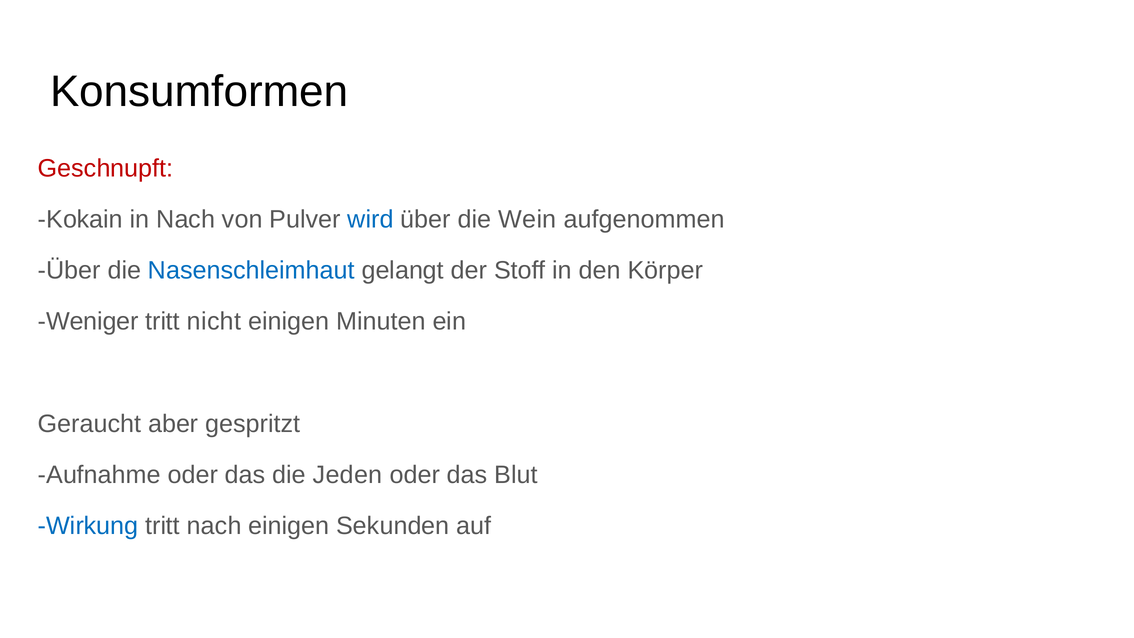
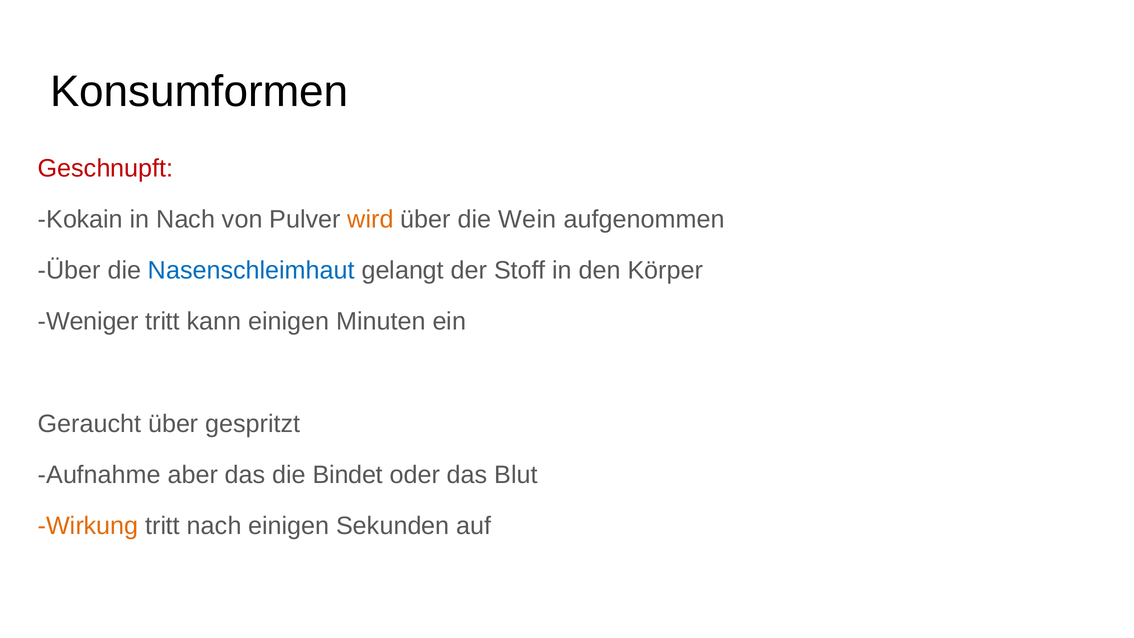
wird colour: blue -> orange (371, 219)
nicht: nicht -> kann (214, 322)
Geraucht aber: aber -> über (173, 424)
Aufnahme oder: oder -> aber (193, 475)
Jeden: Jeden -> Bindet (348, 475)
Wirkung colour: blue -> orange (88, 526)
